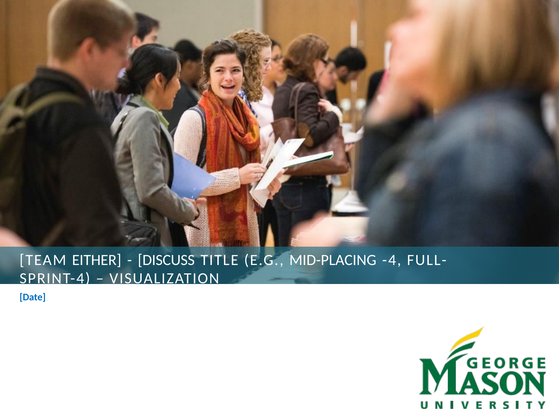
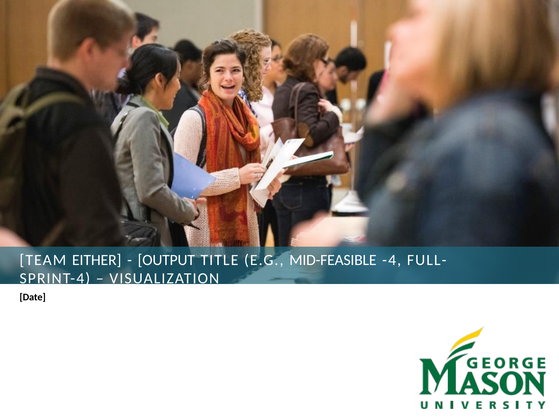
DISCUSS: DISCUSS -> OUTPUT (166, 260)
MID-PLACING: MID-PLACING -> MID-FEASIBLE (333, 260)
Date colour: blue -> black (33, 297)
